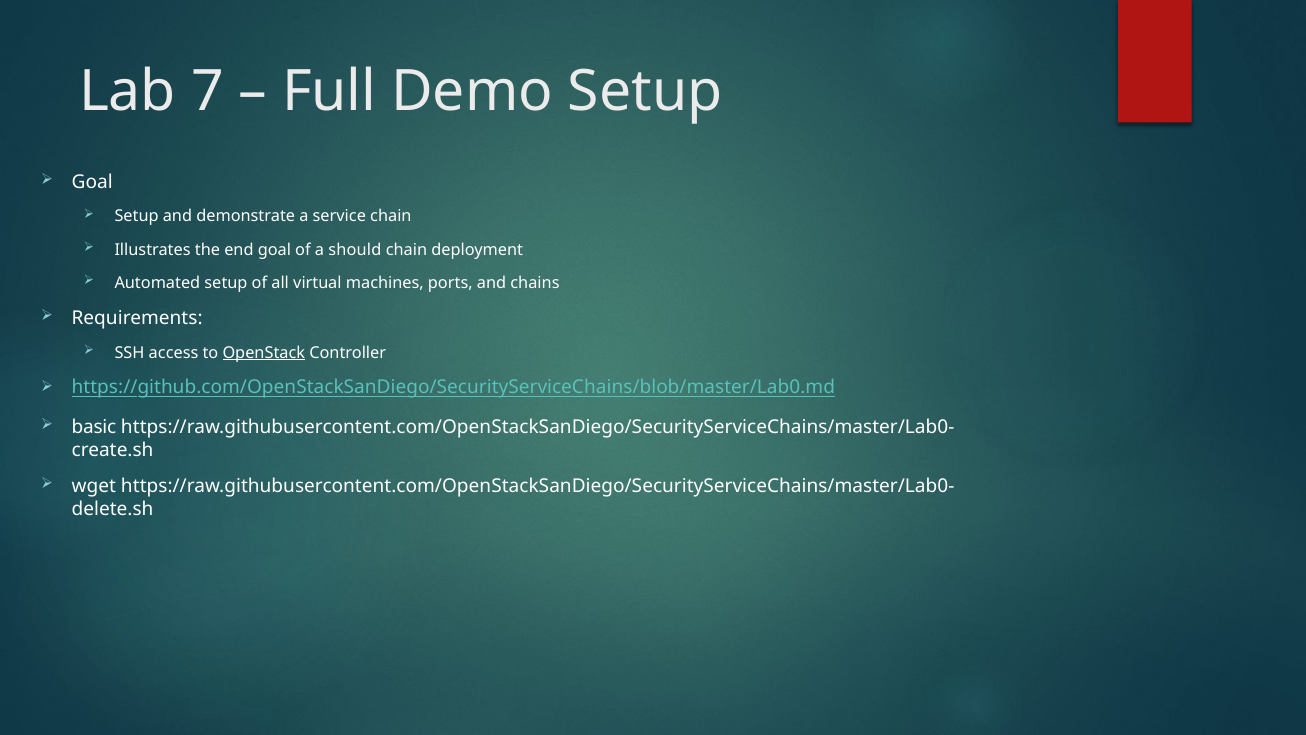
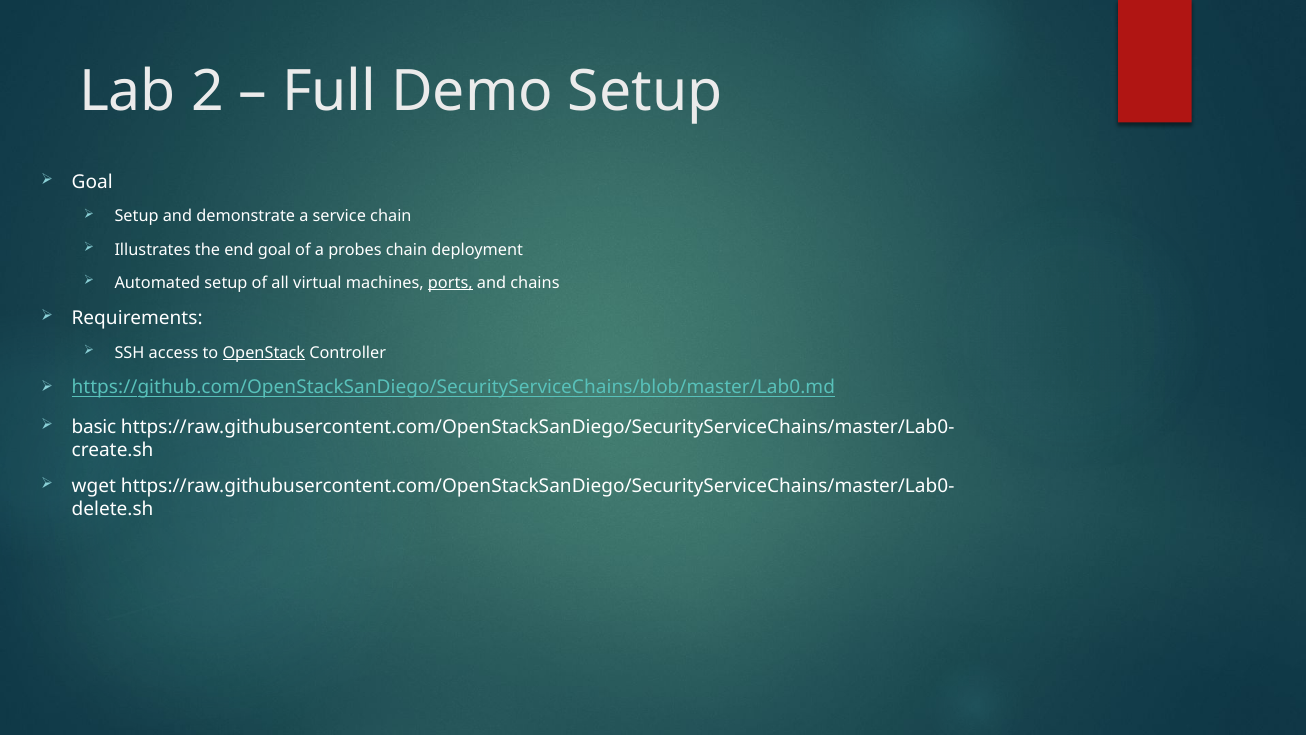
7: 7 -> 2 (207, 92)
should: should -> probes (355, 250)
ports underline: none -> present (450, 283)
